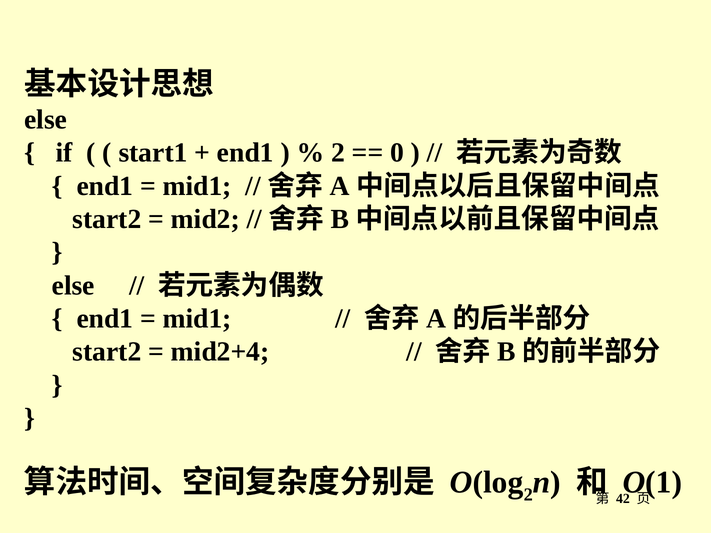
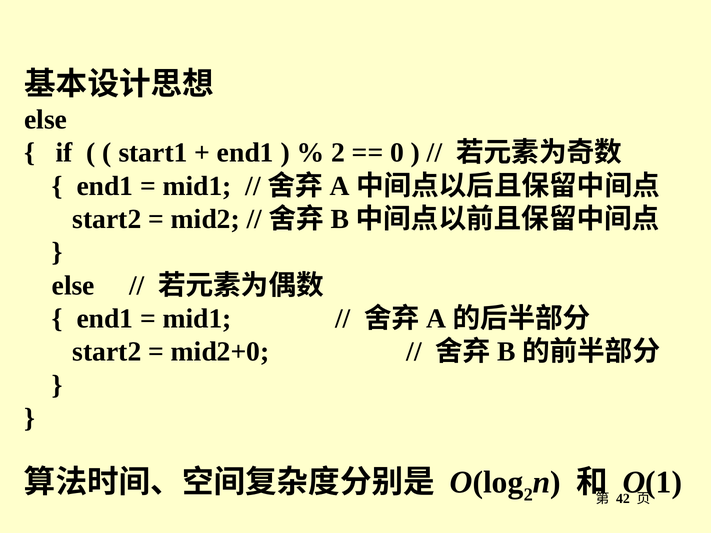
mid2+4: mid2+4 -> mid2+0 (220, 352)
